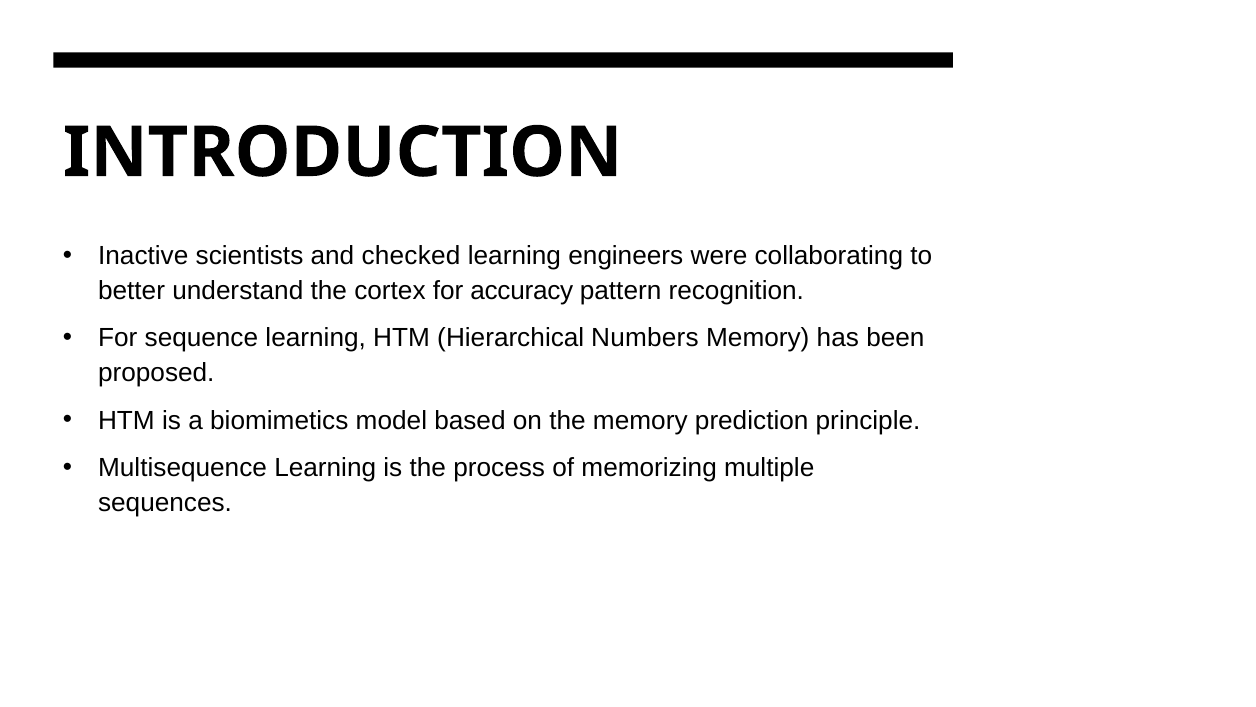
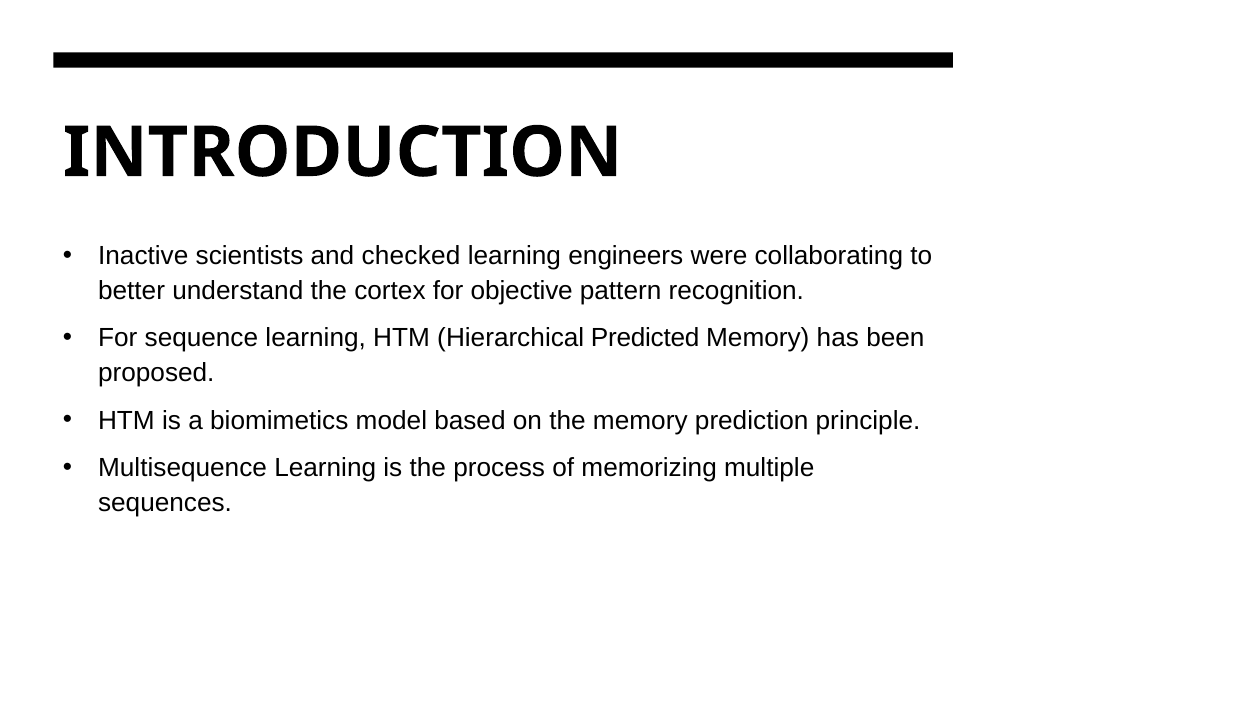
accuracy: accuracy -> objective (522, 290)
Numbers: Numbers -> Predicted (645, 338)
